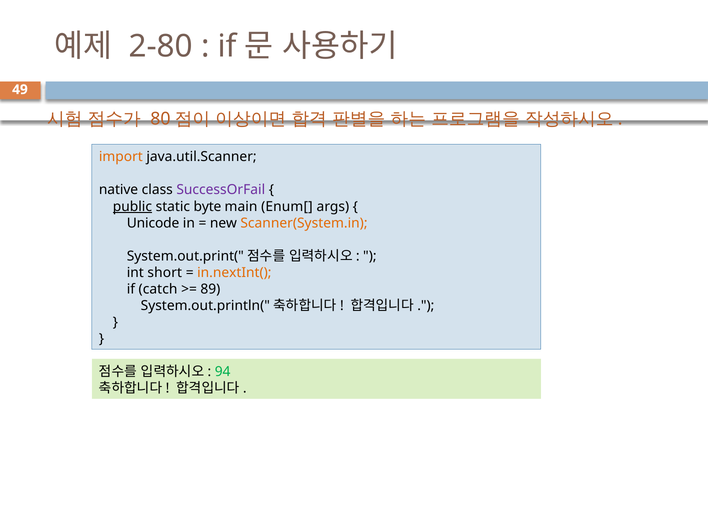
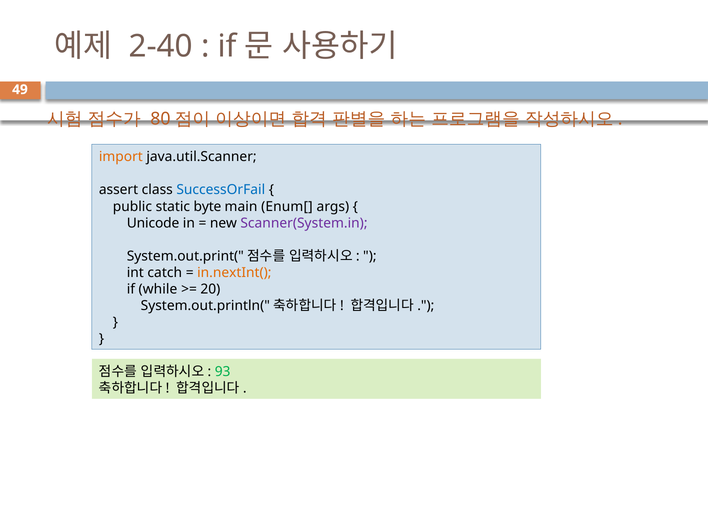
2-80: 2-80 -> 2-40 (161, 46)
native: native -> assert (119, 190)
SuccessOrFail colour: purple -> blue (221, 190)
public underline: present -> none (132, 206)
Scanner(System.in colour: orange -> purple (304, 223)
short: short -> catch (165, 273)
catch: catch -> while (158, 289)
89: 89 -> 20 (210, 289)
94: 94 -> 93 (223, 371)
